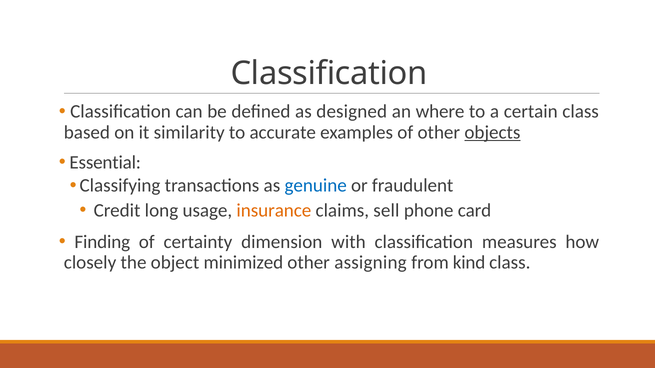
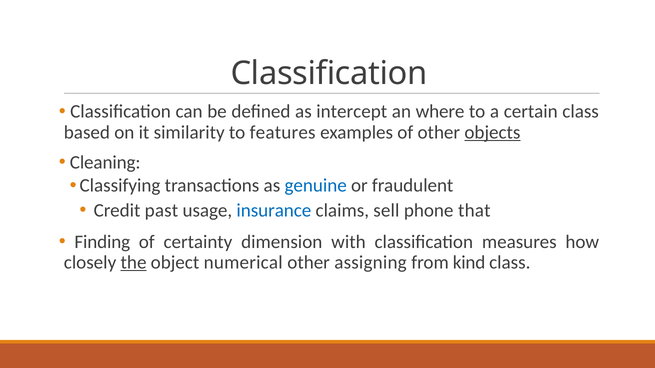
designed: designed -> intercept (352, 112)
accurate: accurate -> features (283, 132)
Essential: Essential -> Cleaning (105, 163)
long: long -> past (161, 211)
insurance colour: orange -> blue (274, 211)
card: card -> that (474, 211)
the underline: none -> present (134, 263)
minimized: minimized -> numerical (243, 263)
